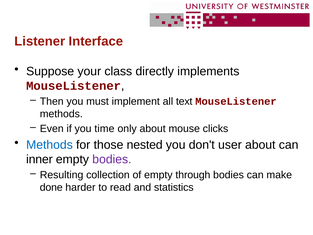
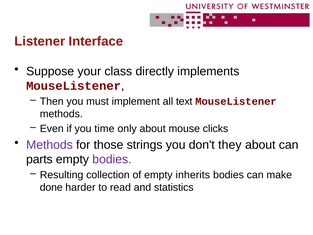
Methods colour: blue -> purple (49, 145)
nested: nested -> strings (145, 145)
user: user -> they (230, 145)
inner: inner -> parts (39, 159)
through: through -> inherits (193, 175)
